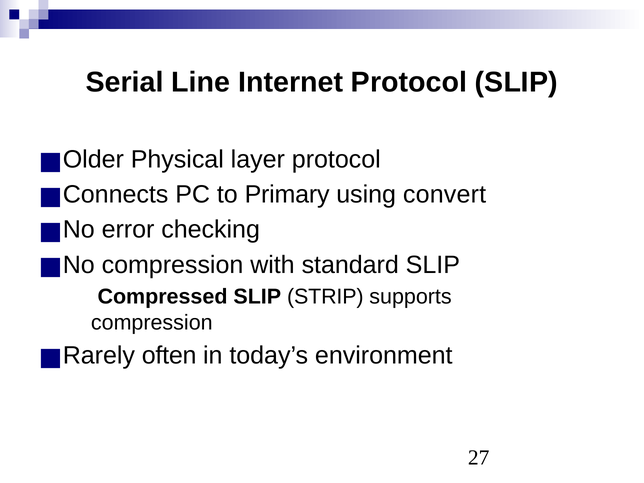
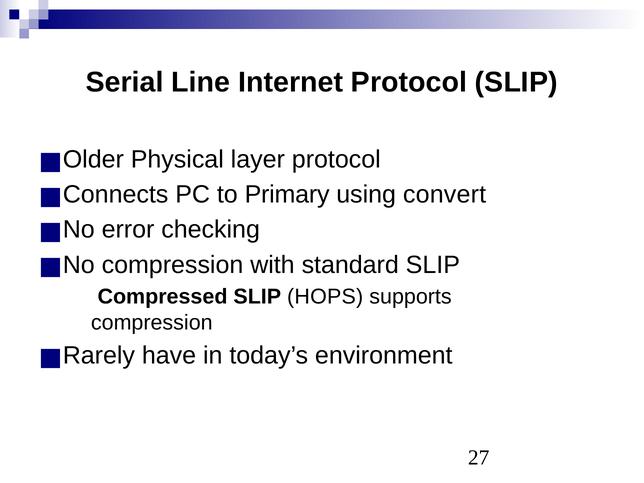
STRIP: STRIP -> HOPS (325, 297)
often: often -> have (169, 356)
